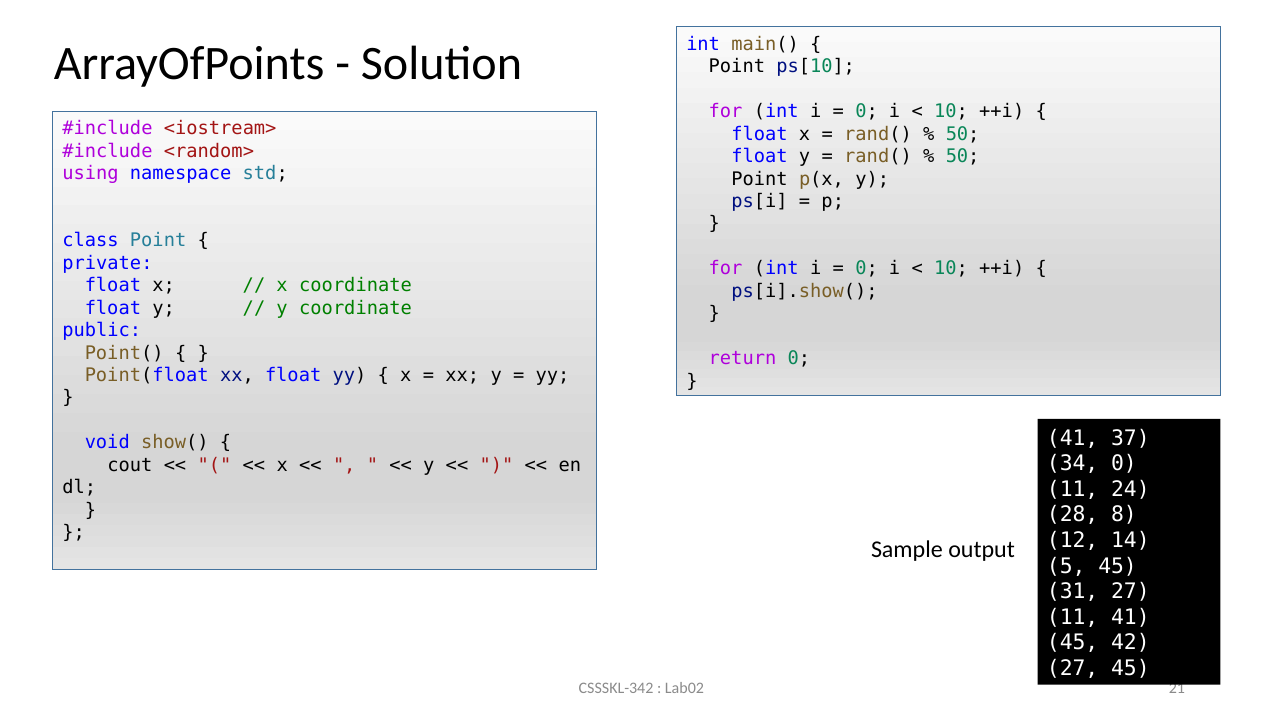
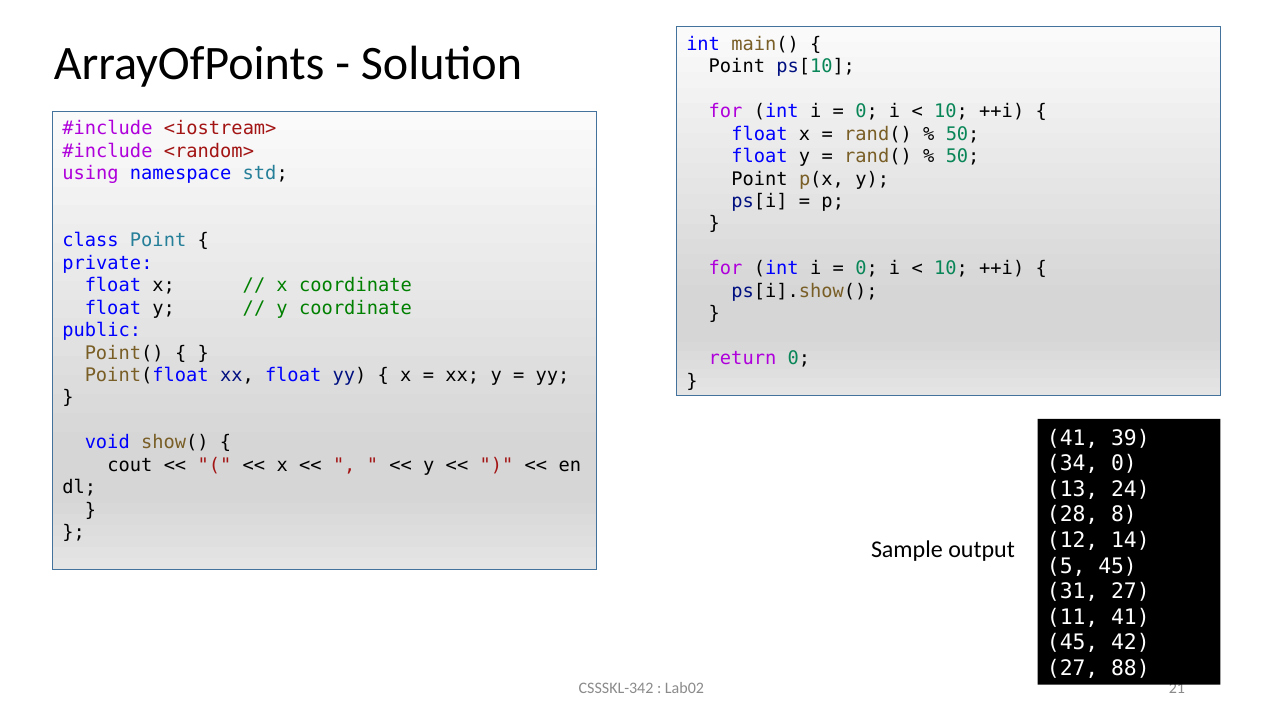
37: 37 -> 39 (1130, 438)
11: 11 -> 13 (1073, 490)
27 45: 45 -> 88 (1130, 669)
